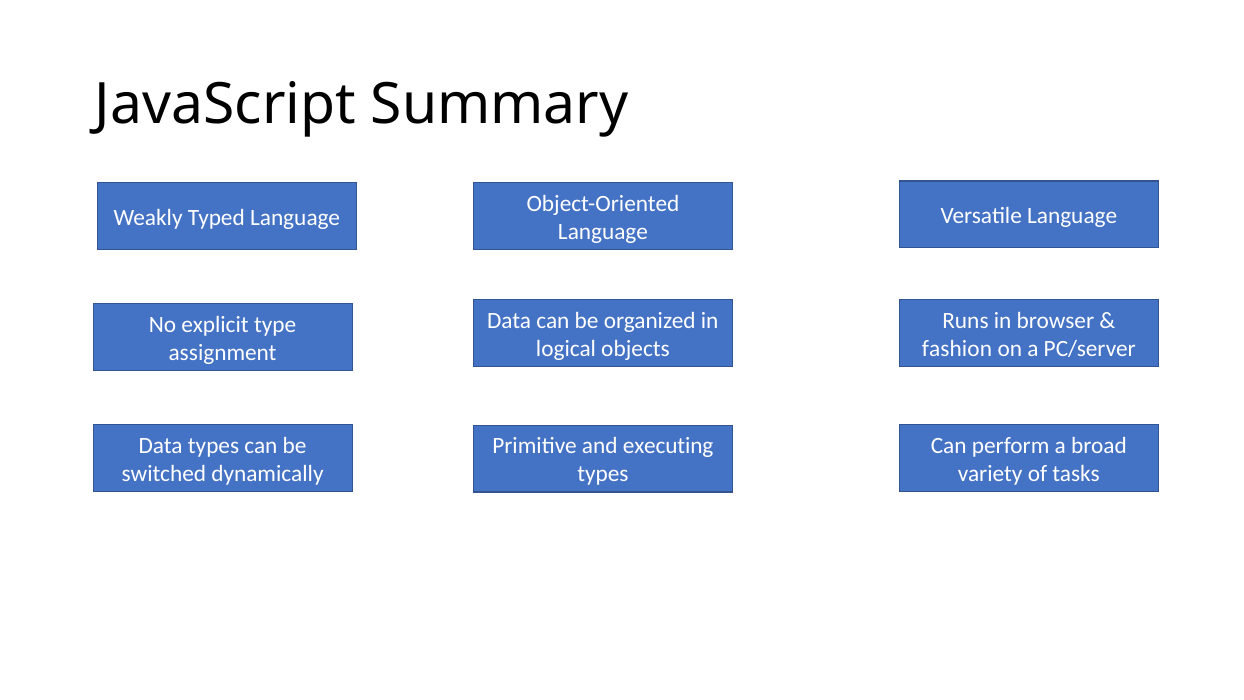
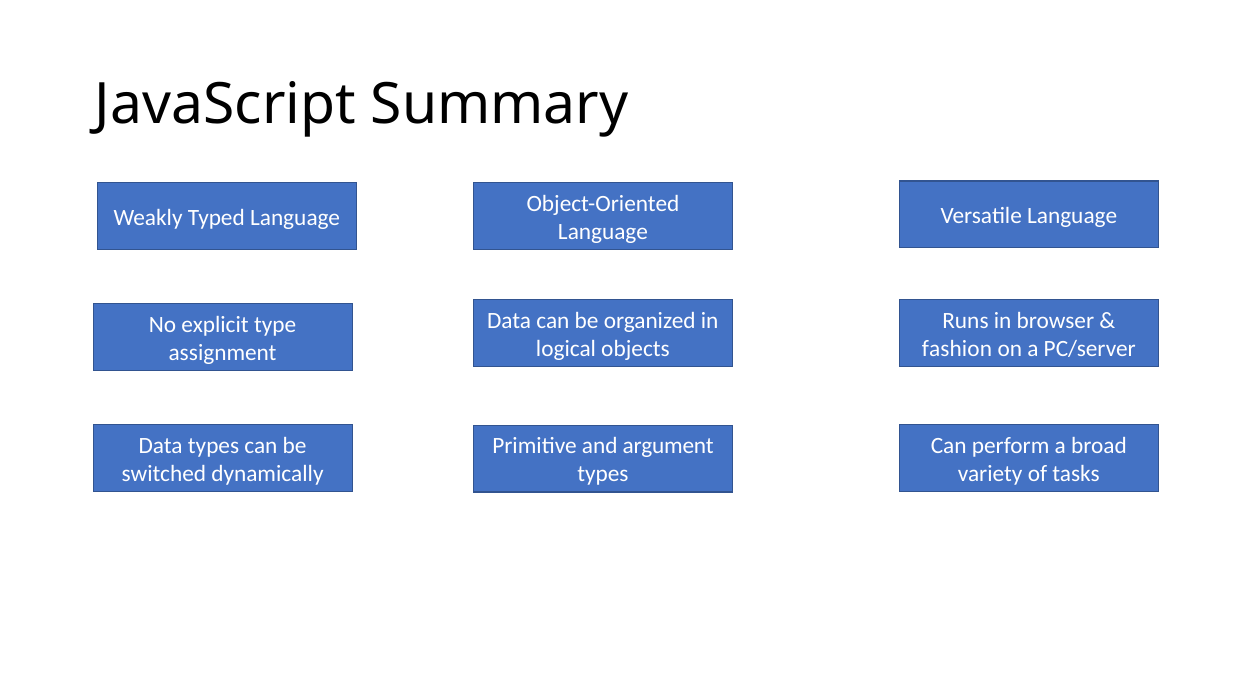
executing: executing -> argument (668, 446)
